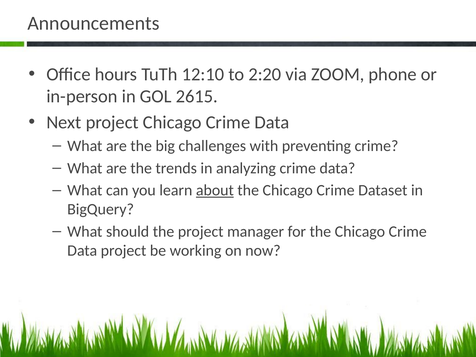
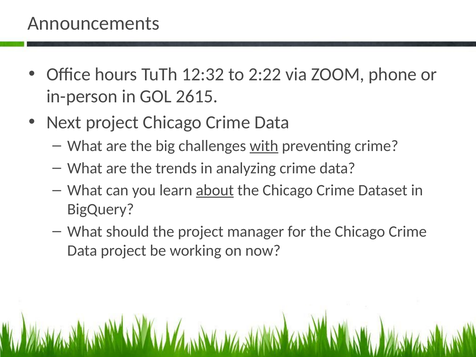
12:10: 12:10 -> 12:32 (203, 74)
2:20: 2:20 -> 2:22 (265, 74)
with underline: none -> present (264, 146)
